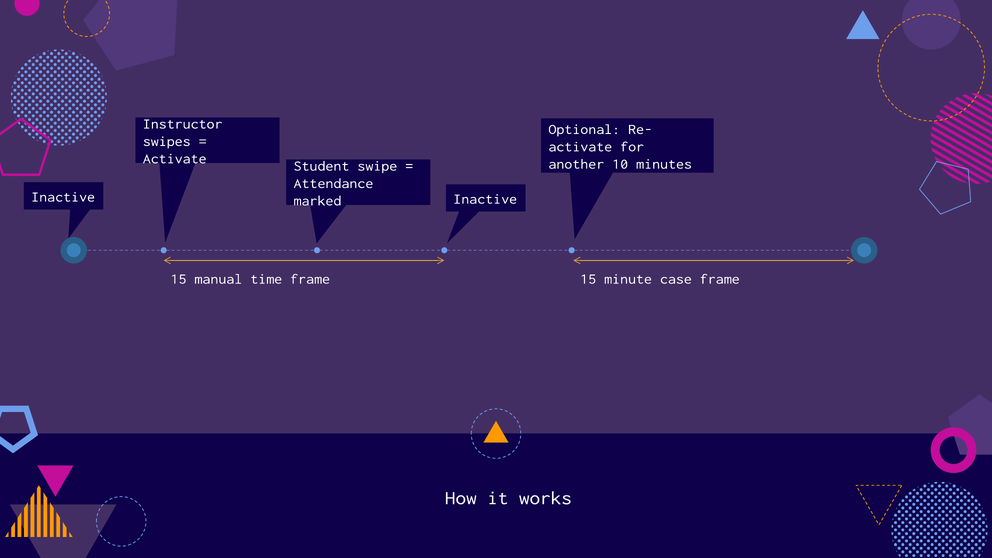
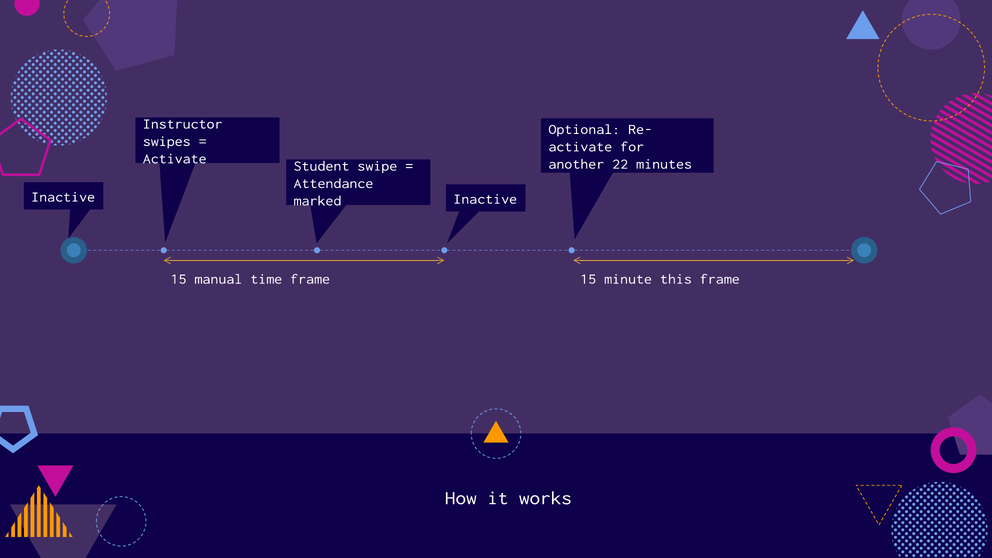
10: 10 -> 22 (620, 164)
case: case -> this (676, 279)
